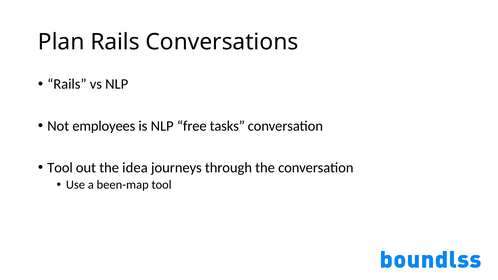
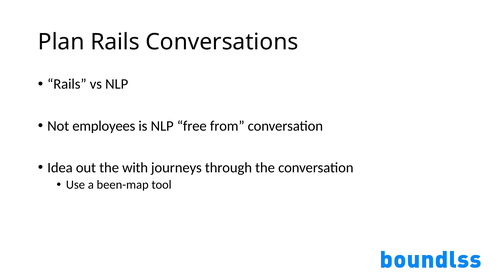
tasks: tasks -> from (227, 126)
Tool: Tool -> Idea (60, 168)
idea: idea -> with (135, 168)
